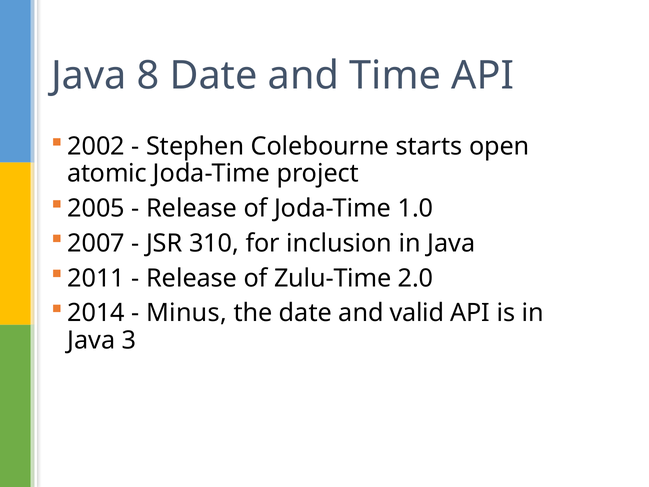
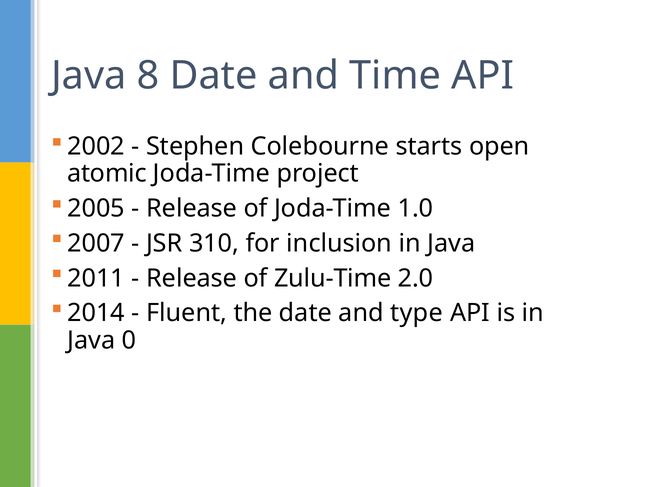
Minus: Minus -> Fluent (187, 313)
valid: valid -> type (417, 313)
3: 3 -> 0 (129, 340)
